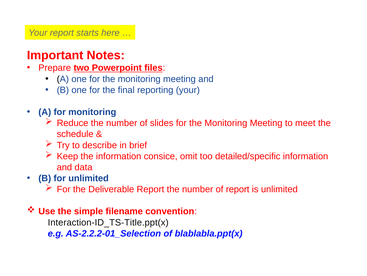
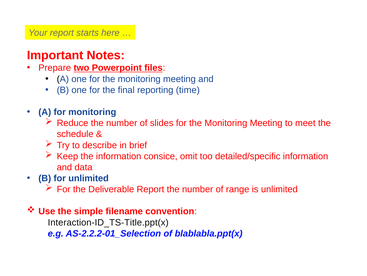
reporting your: your -> time (188, 90)
of report: report -> range (238, 189)
